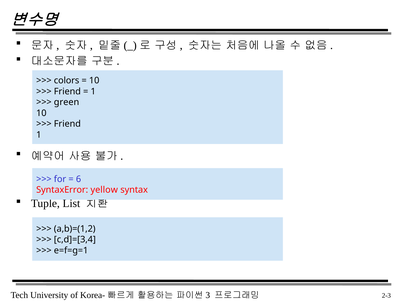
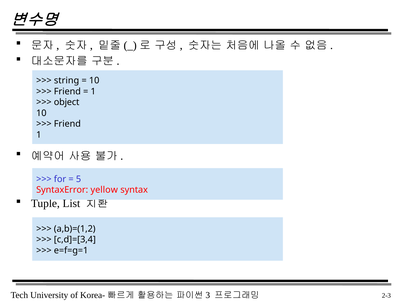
colors: colors -> string (67, 81)
green: green -> object (67, 102)
6: 6 -> 5 (79, 179)
